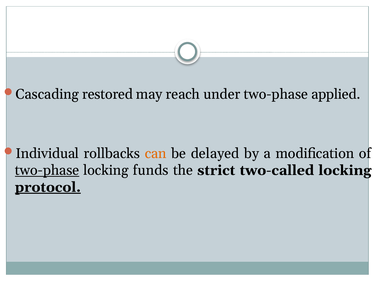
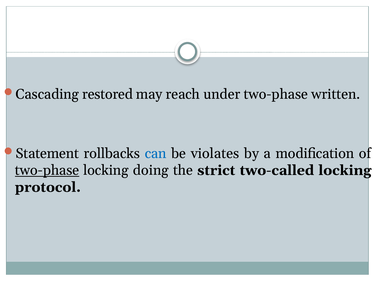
applied: applied -> written (336, 94)
Individual: Individual -> Statement (47, 154)
can colour: orange -> blue (156, 154)
delayed: delayed -> violates (215, 154)
funds: funds -> doing (151, 170)
protocol underline: present -> none (48, 187)
